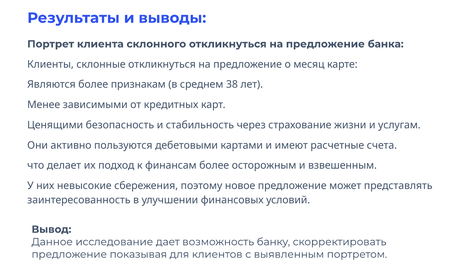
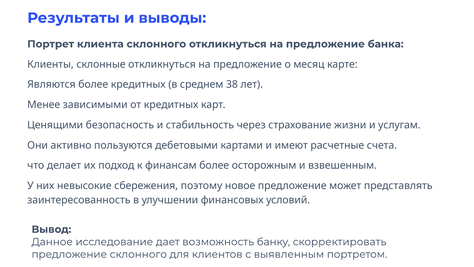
более признакам: признакам -> кредитных (138, 84)
предложение показывая: показывая -> склонного (138, 254)
